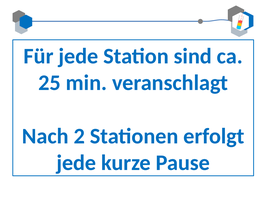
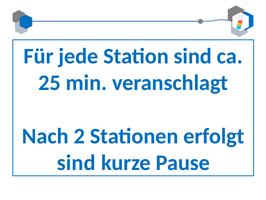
jede: jede -> sind (76, 162)
